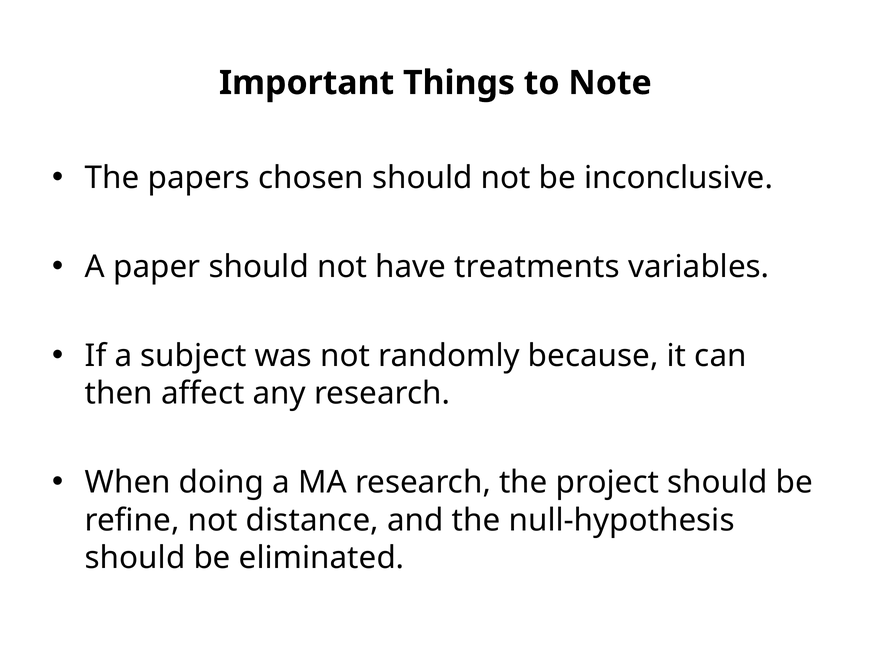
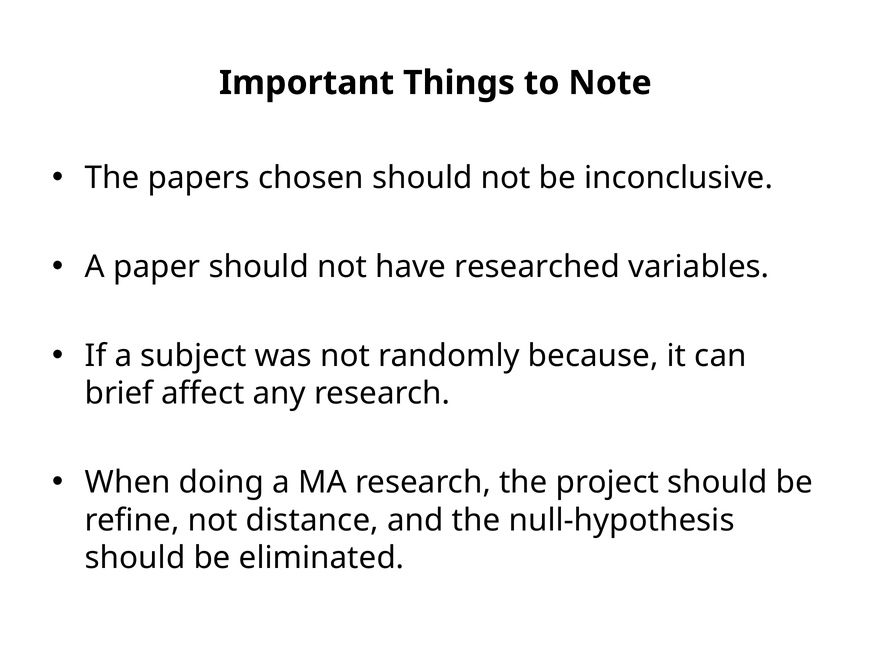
treatments: treatments -> researched (537, 267)
then: then -> brief (119, 394)
